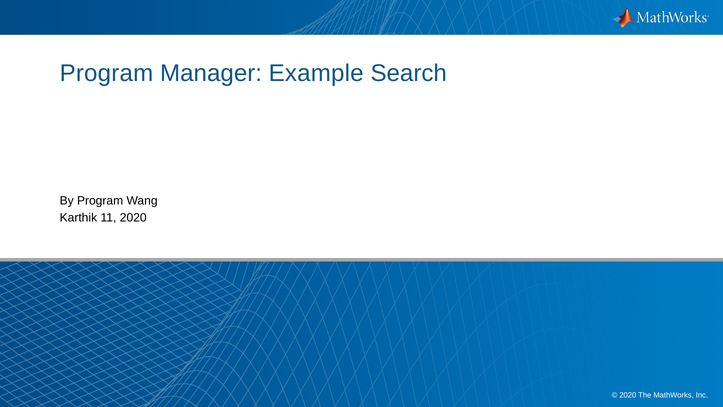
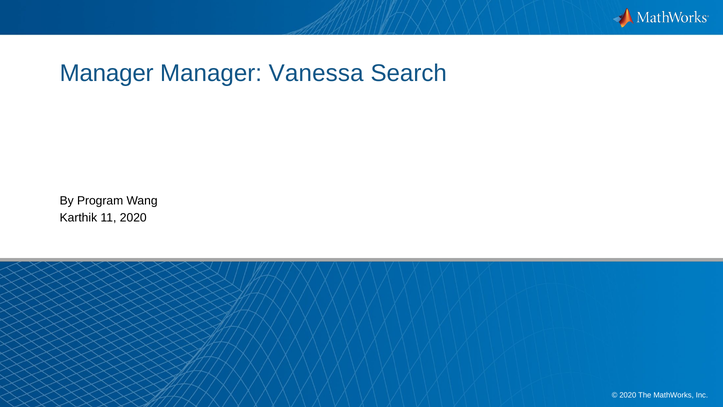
Program: Program -> Manager (107, 73)
Example: Example -> Vanessa (316, 73)
